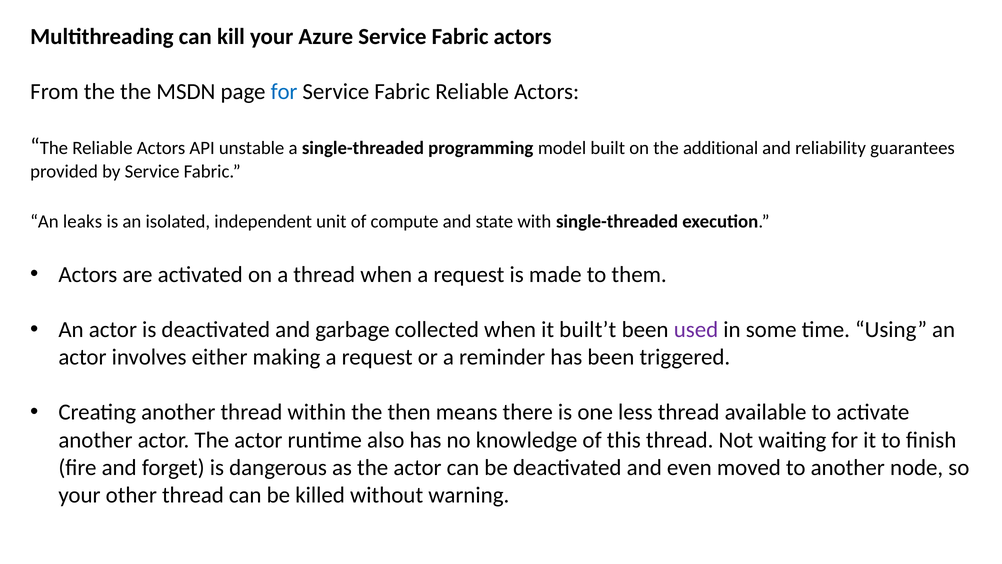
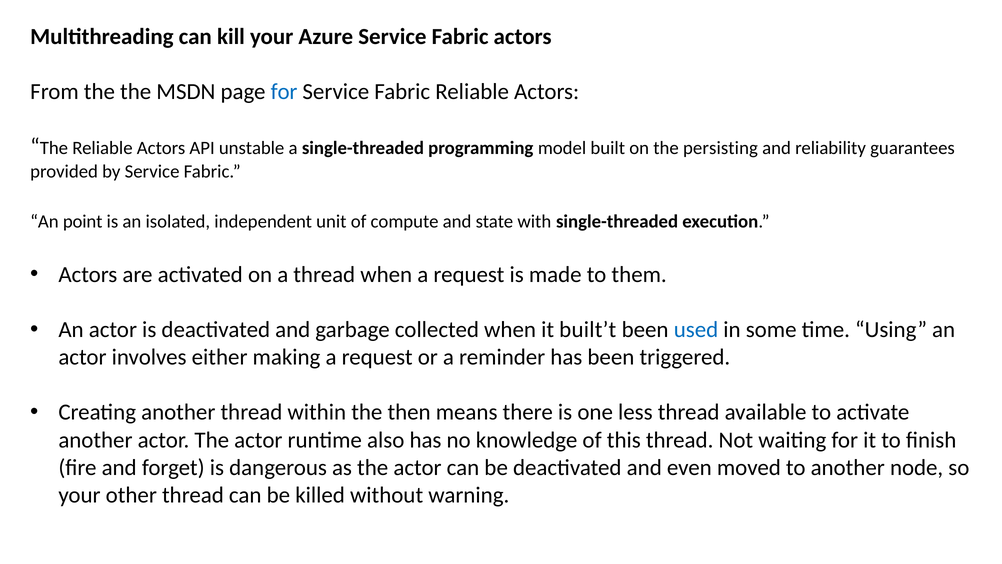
additional: additional -> persisting (720, 148)
leaks: leaks -> point (83, 221)
used colour: purple -> blue (696, 329)
